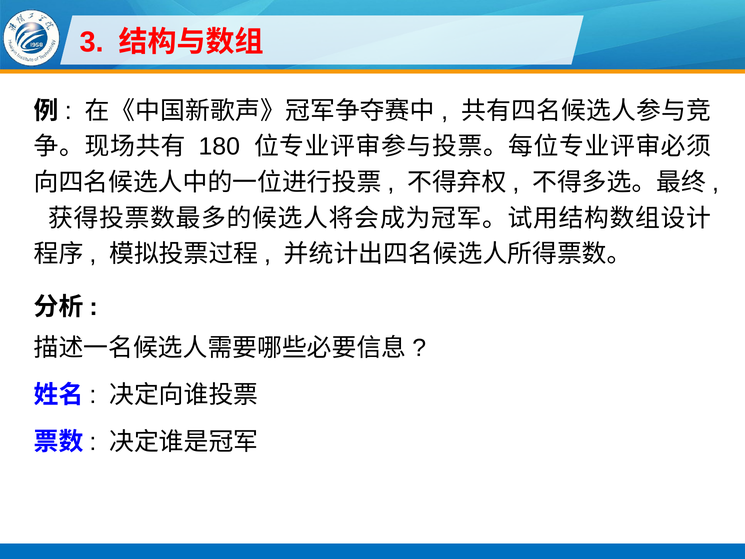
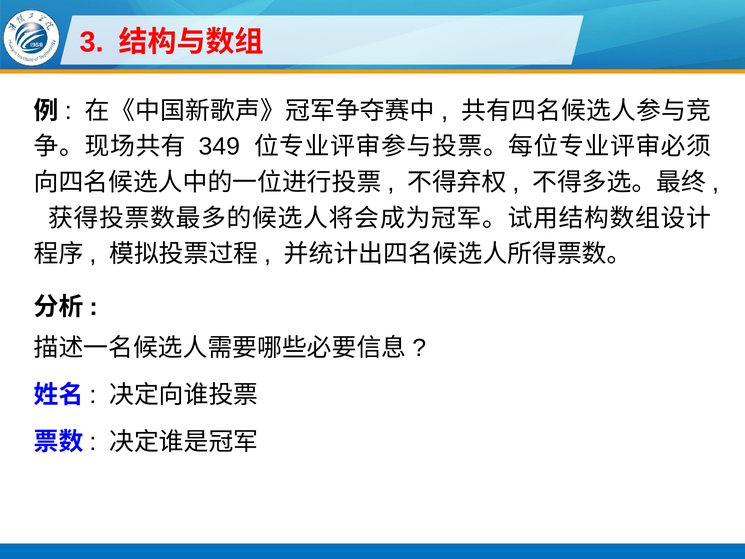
180: 180 -> 349 (219, 147)
